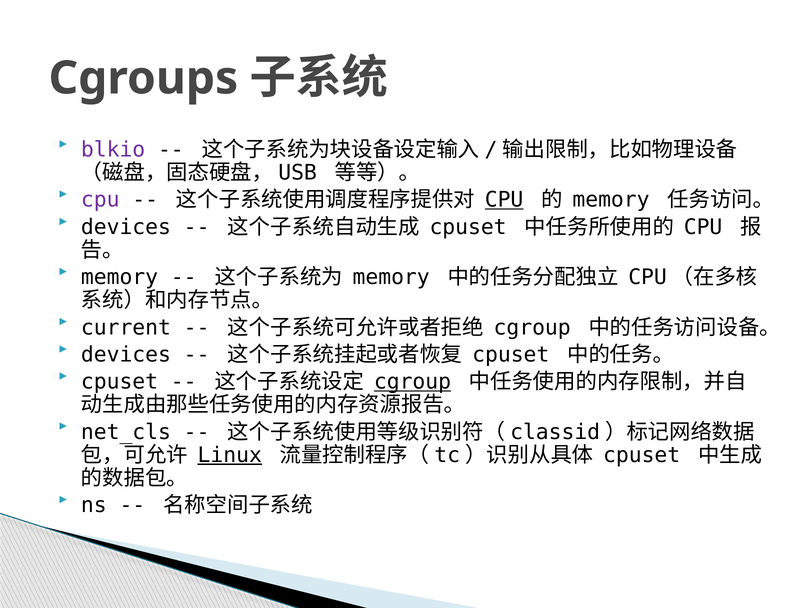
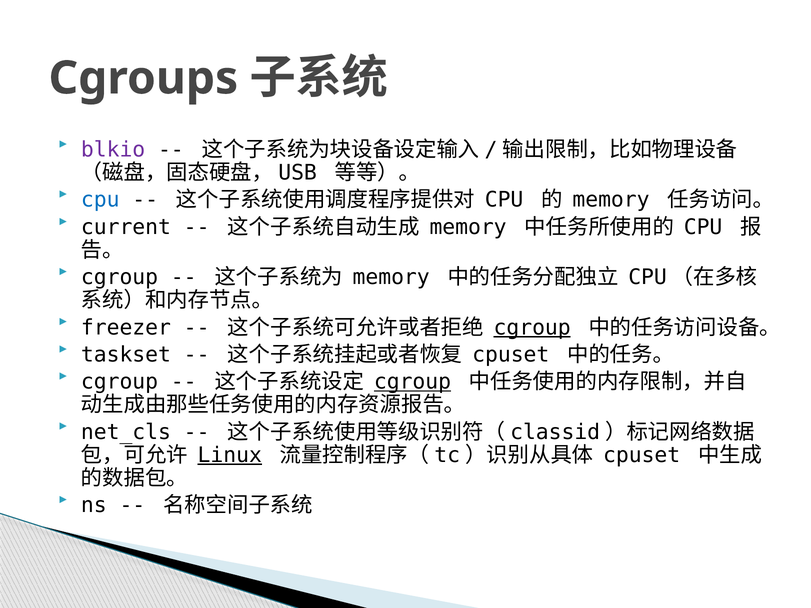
cpu colour: purple -> blue (100, 200)
CPU underline: present -> none (504, 200)
devices: devices -> current (126, 227)
cpuset: cpuset -> memory (468, 227)
memory: memory -> cgroup (120, 277)
current: current -> freezer (126, 328)
cgroup underline: none -> present (532, 328)
devices: devices -> taskset (126, 355)
cpuset: cpuset -> cgroup (120, 382)
